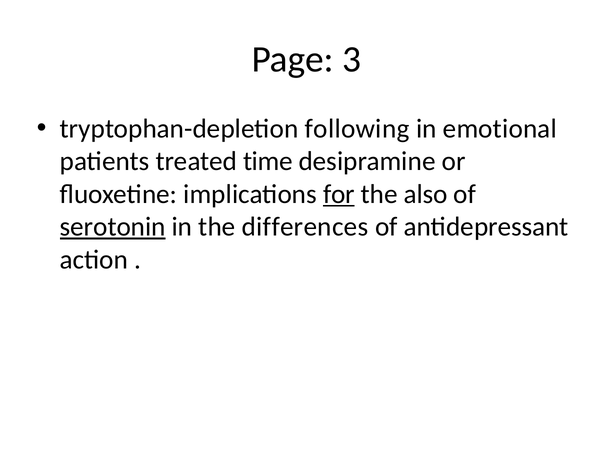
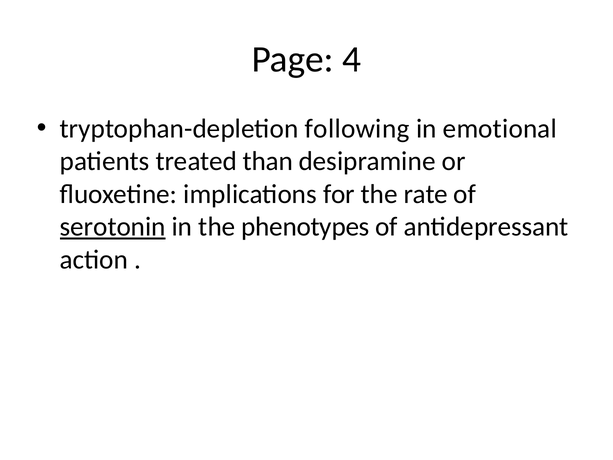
3: 3 -> 4 (352, 59)
time: time -> than (268, 161)
for underline: present -> none (339, 194)
also: also -> rate (426, 194)
differences: differences -> phenotypes (305, 227)
